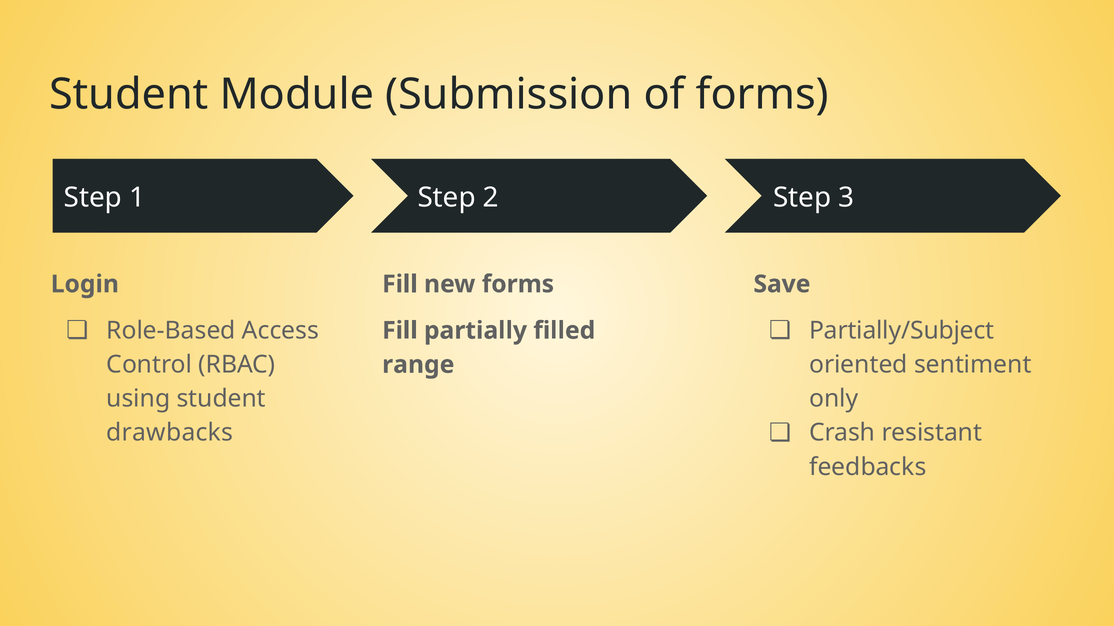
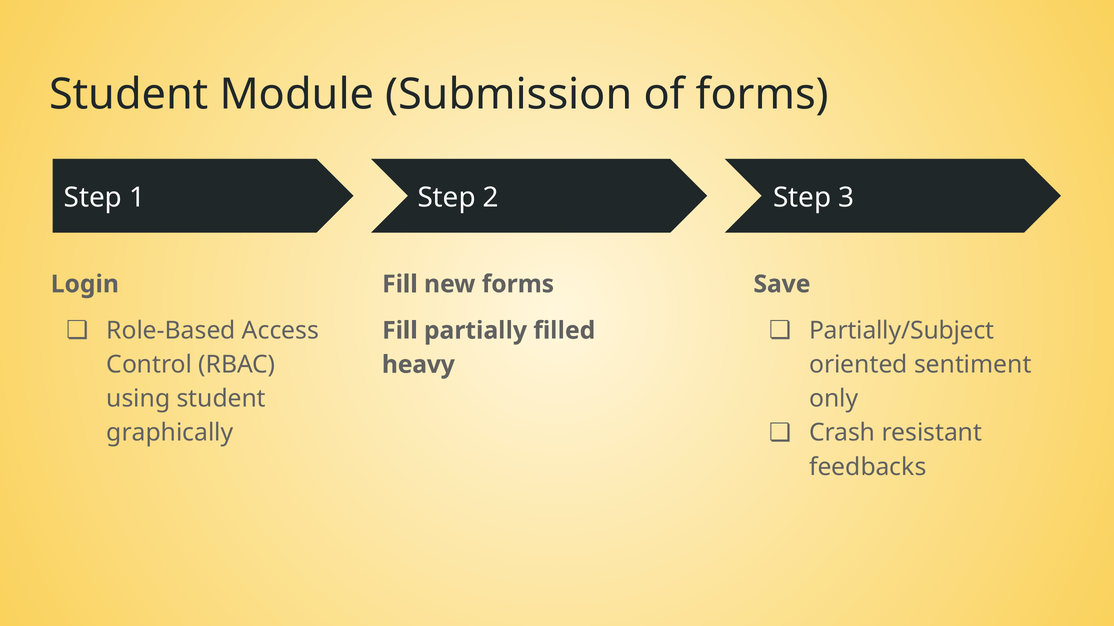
range: range -> heavy (418, 365)
drawbacks: drawbacks -> graphically (170, 433)
